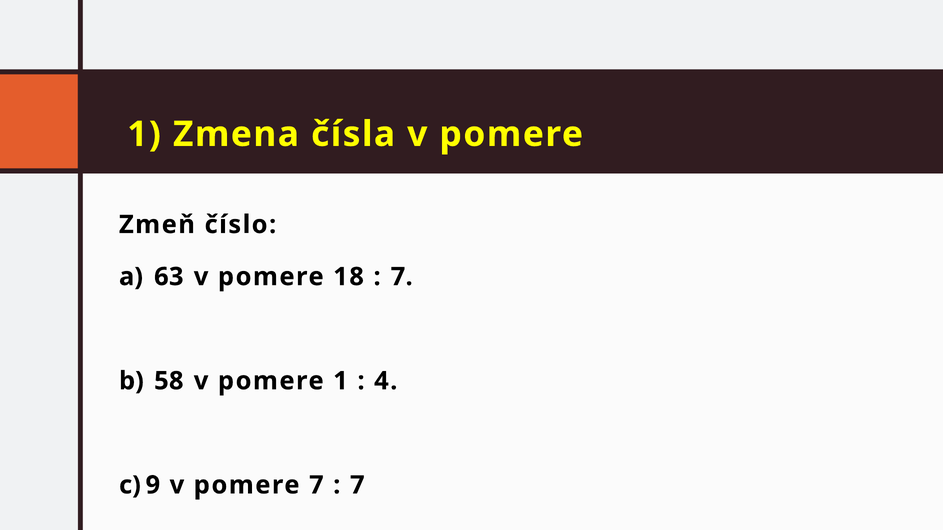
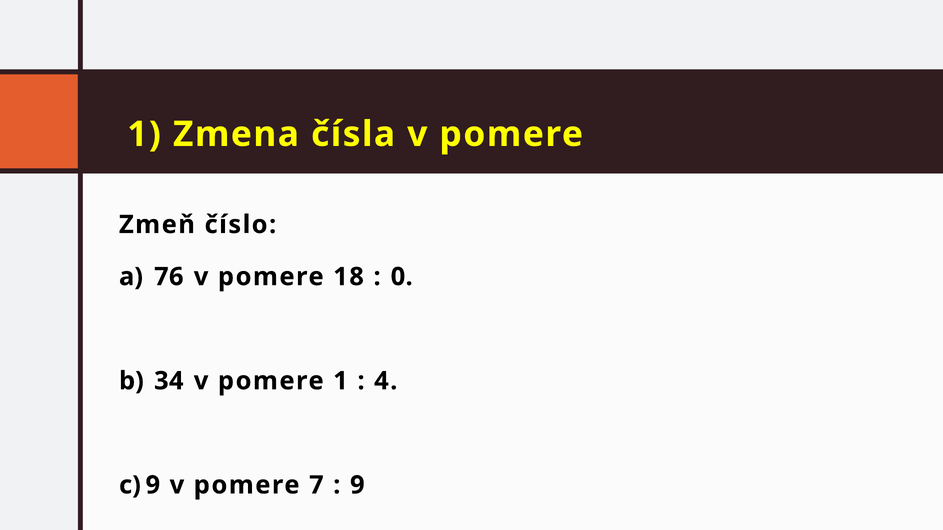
63: 63 -> 76 (169, 277)
7: 7 -> 0 (402, 277)
58: 58 -> 34 (169, 381)
7: 7 -> 9 (357, 485)
